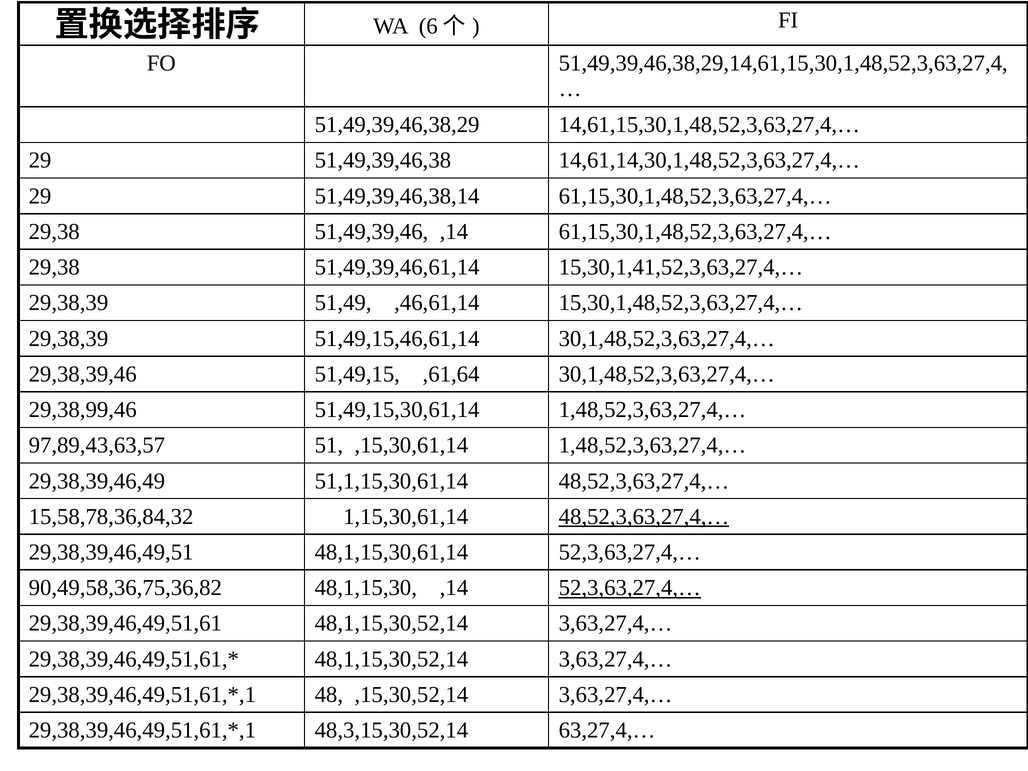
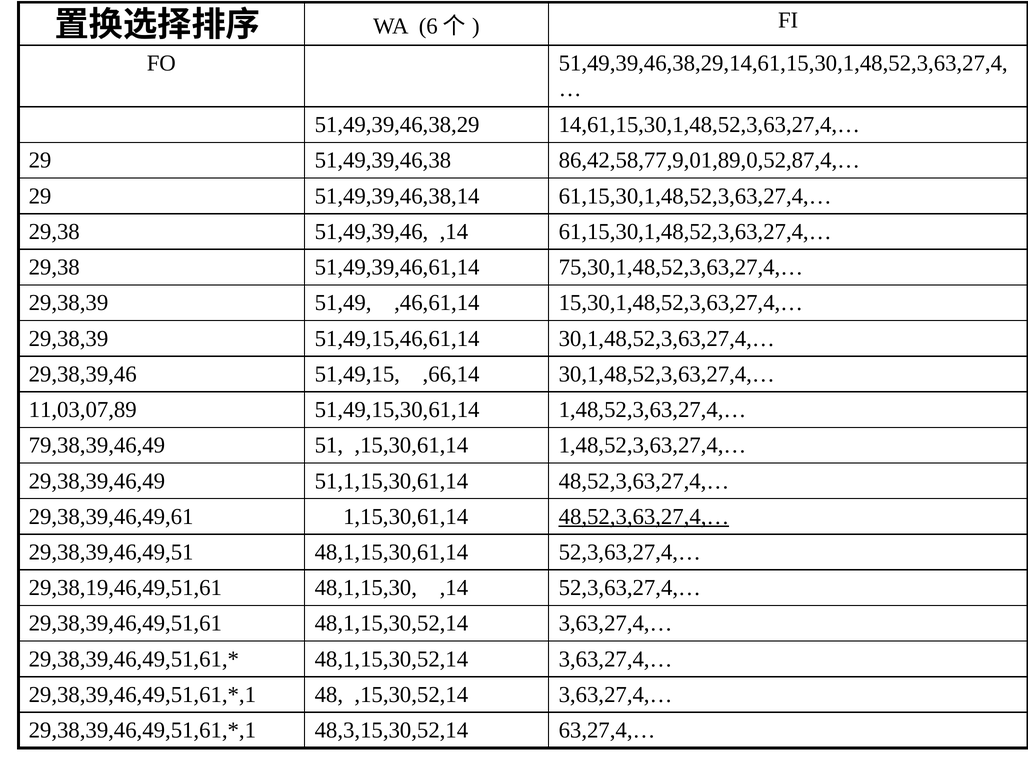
14,61,14,30,1,48,52,3,63,27,4,…: 14,61,14,30,1,48,52,3,63,27,4,… -> 86,42,58,77,9,01,89,0,52,87,4,… (709, 160)
15,30,1,41,52,3,63,27,4,…: 15,30,1,41,52,3,63,27,4,… -> 75,30,1,48,52,3,63,27,4,… (681, 267)
,61,64: ,61,64 -> ,66,14 (451, 374)
29,38,99,46: 29,38,99,46 -> 11,03,07,89 (83, 410)
97,89,43,63,57: 97,89,43,63,57 -> 79,38,39,46,49 (97, 445)
15,58,78,36,84,32: 15,58,78,36,84,32 -> 29,38,39,46,49,61 (111, 517)
90,49,58,36,75,36,82: 90,49,58,36,75,36,82 -> 29,38,19,46,49,51,61 (125, 588)
52,3,63,27,4,… underline: present -> none (630, 588)
